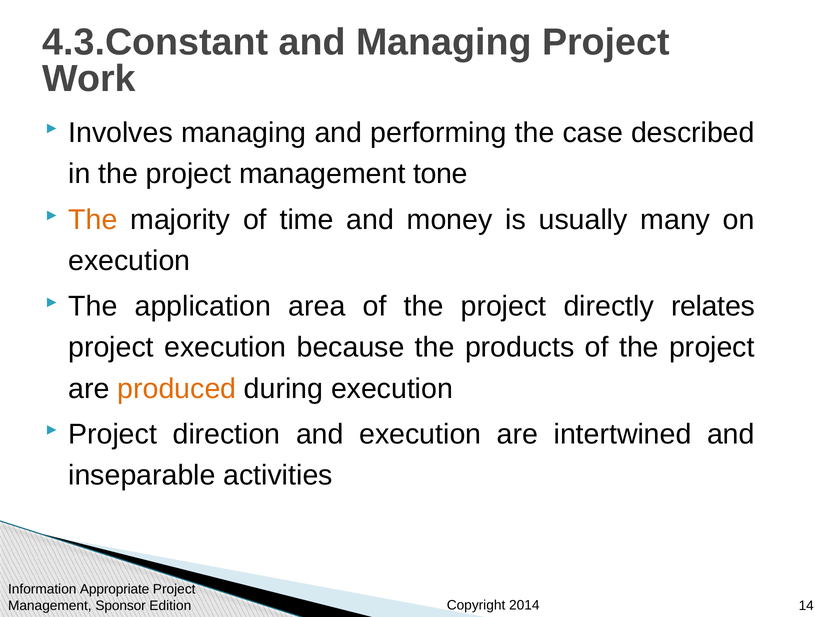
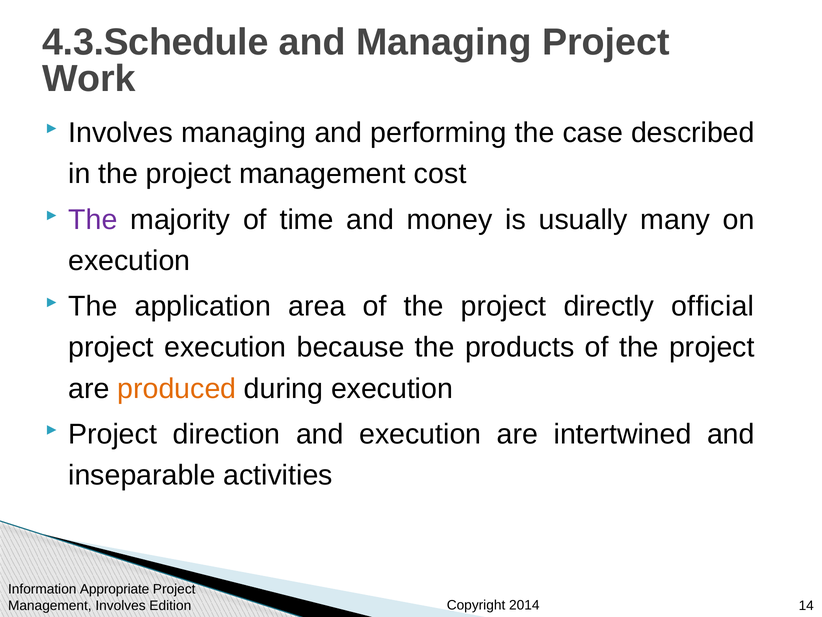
4.3.Constant: 4.3.Constant -> 4.3.Schedule (155, 42)
tone: tone -> cost (440, 174)
The colour: orange -> purple (93, 219)
relates: relates -> official (713, 306)
Management Sponsor: Sponsor -> Involves (121, 605)
